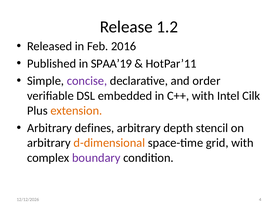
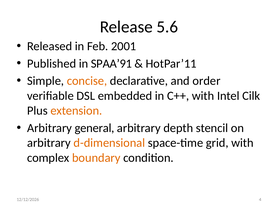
1.2: 1.2 -> 5.6 (167, 27)
2016: 2016 -> 2001 (124, 46)
SPAA’19: SPAA’19 -> SPAA’91 (111, 63)
concise colour: purple -> orange (87, 81)
defines: defines -> general (95, 128)
boundary colour: purple -> orange (96, 157)
